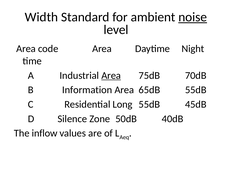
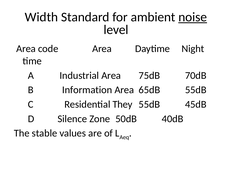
Area underline: present -> none (111, 75)
Long: Long -> They (122, 104)
inflow: inflow -> stable (45, 133)
